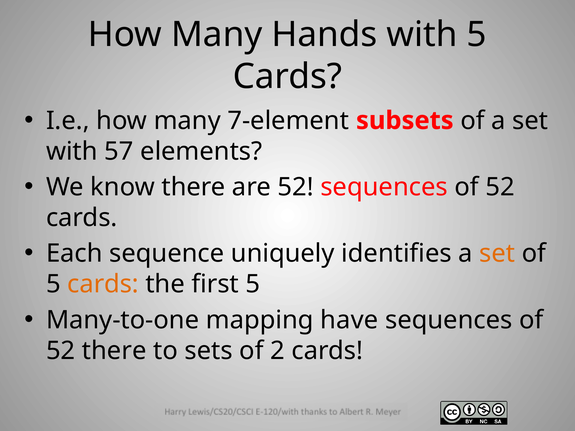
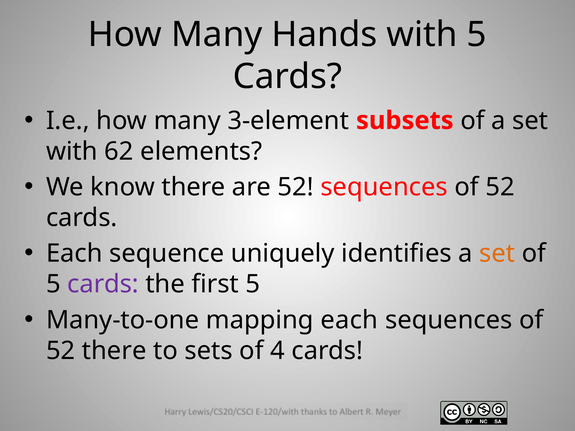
7-element: 7-element -> 3-element (288, 121)
57: 57 -> 62 (119, 151)
cards colour: orange -> purple (103, 284)
mapping have: have -> each (349, 320)
2: 2 -> 4 (278, 351)
